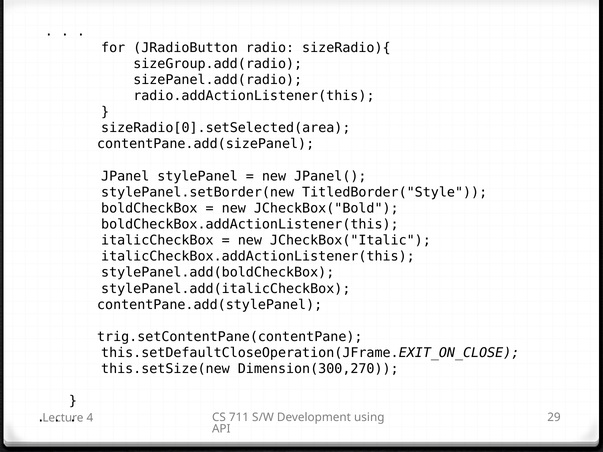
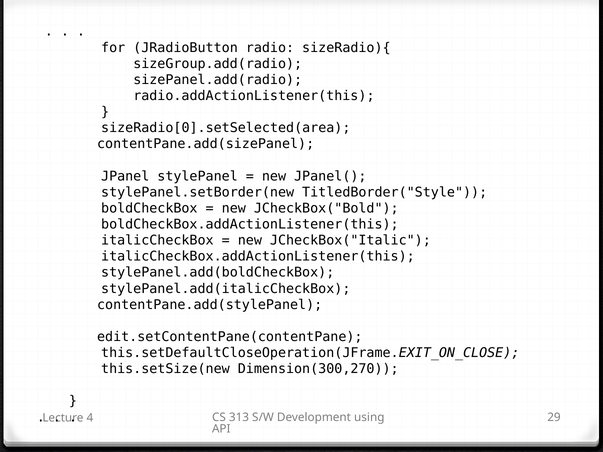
trig.setContentPane(contentPane: trig.setContentPane(contentPane -> edit.setContentPane(contentPane (230, 337)
711: 711 -> 313 (239, 417)
